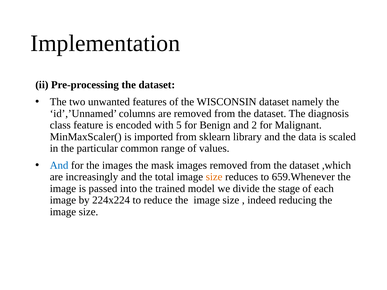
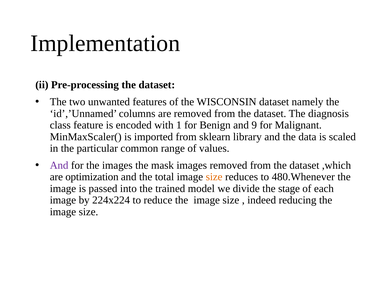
5: 5 -> 1 (179, 125)
2: 2 -> 9 (254, 125)
And colour: blue -> purple (59, 165)
increasingly: increasingly -> optimization (92, 177)
659.Whenever: 659.Whenever -> 480.Whenever (303, 177)
